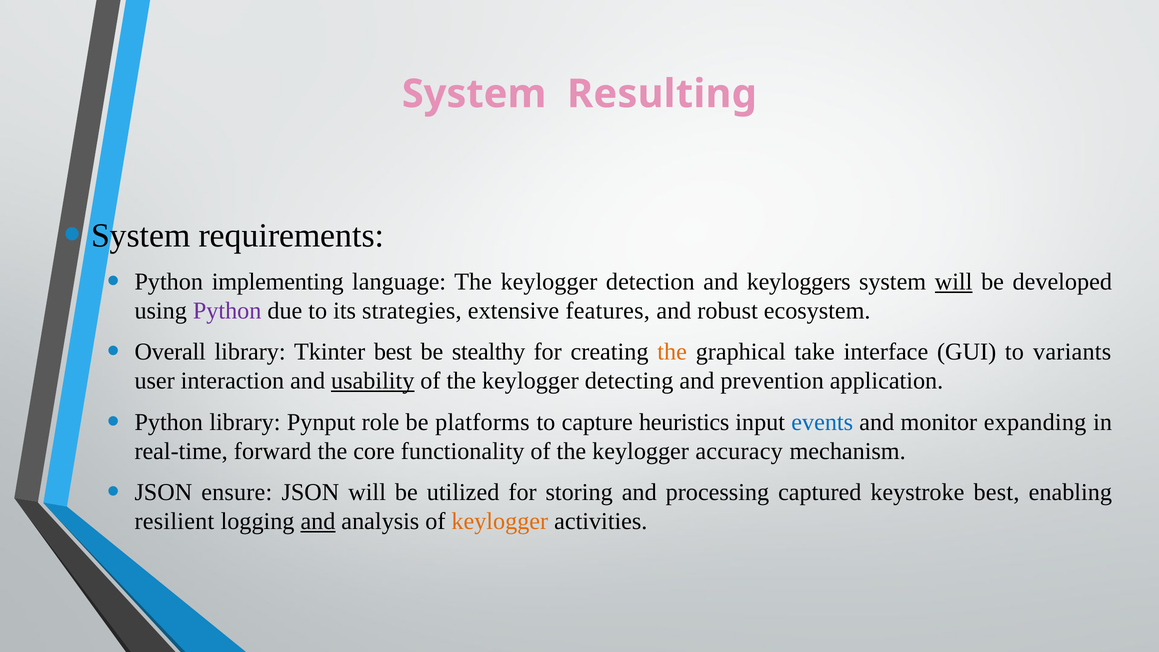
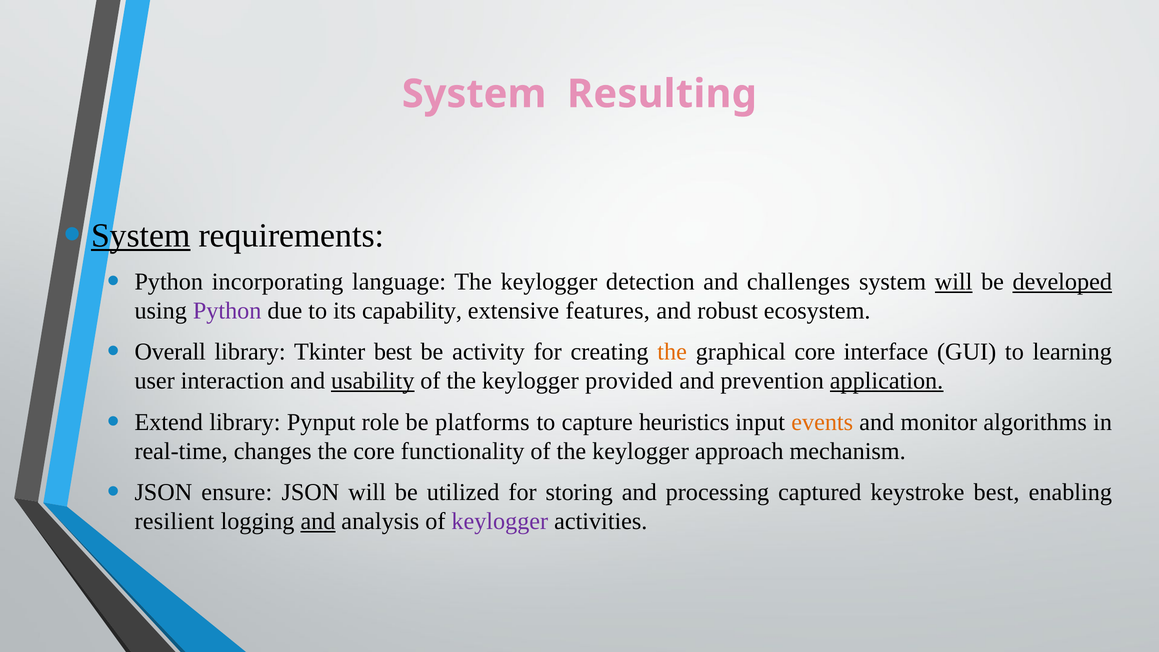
System underline: none -> present (141, 236)
implementing: implementing -> incorporating (278, 282)
keyloggers: keyloggers -> challenges (799, 282)
developed underline: none -> present (1062, 282)
strategies: strategies -> capability (412, 311)
stealthy: stealthy -> activity (488, 352)
graphical take: take -> core (815, 352)
variants: variants -> learning (1072, 352)
detecting: detecting -> provided (629, 381)
application underline: none -> present (887, 381)
Python: Python -> Extend (169, 422)
events colour: blue -> orange (822, 422)
expanding: expanding -> algorithms (1035, 422)
forward: forward -> changes (273, 451)
accuracy: accuracy -> approach (739, 451)
keylogger colour: orange -> purple (500, 521)
